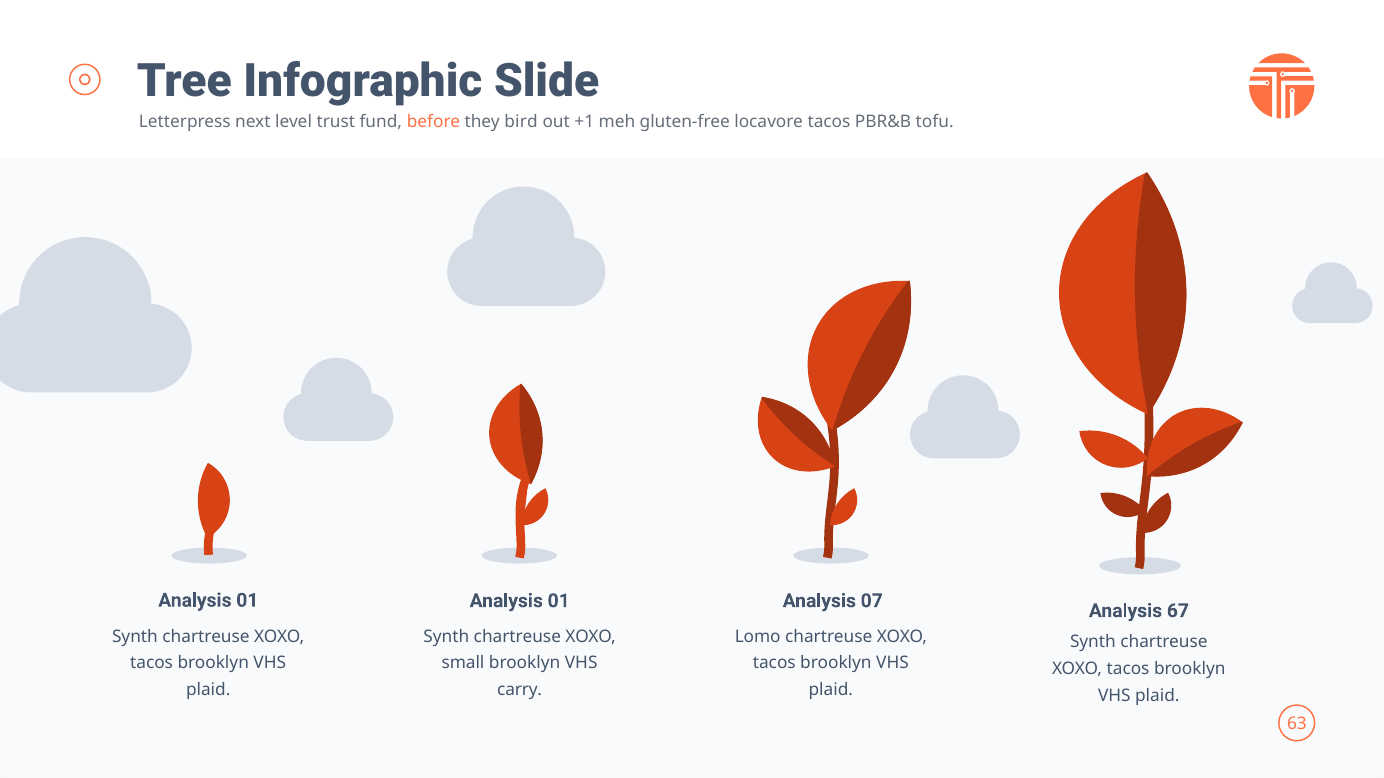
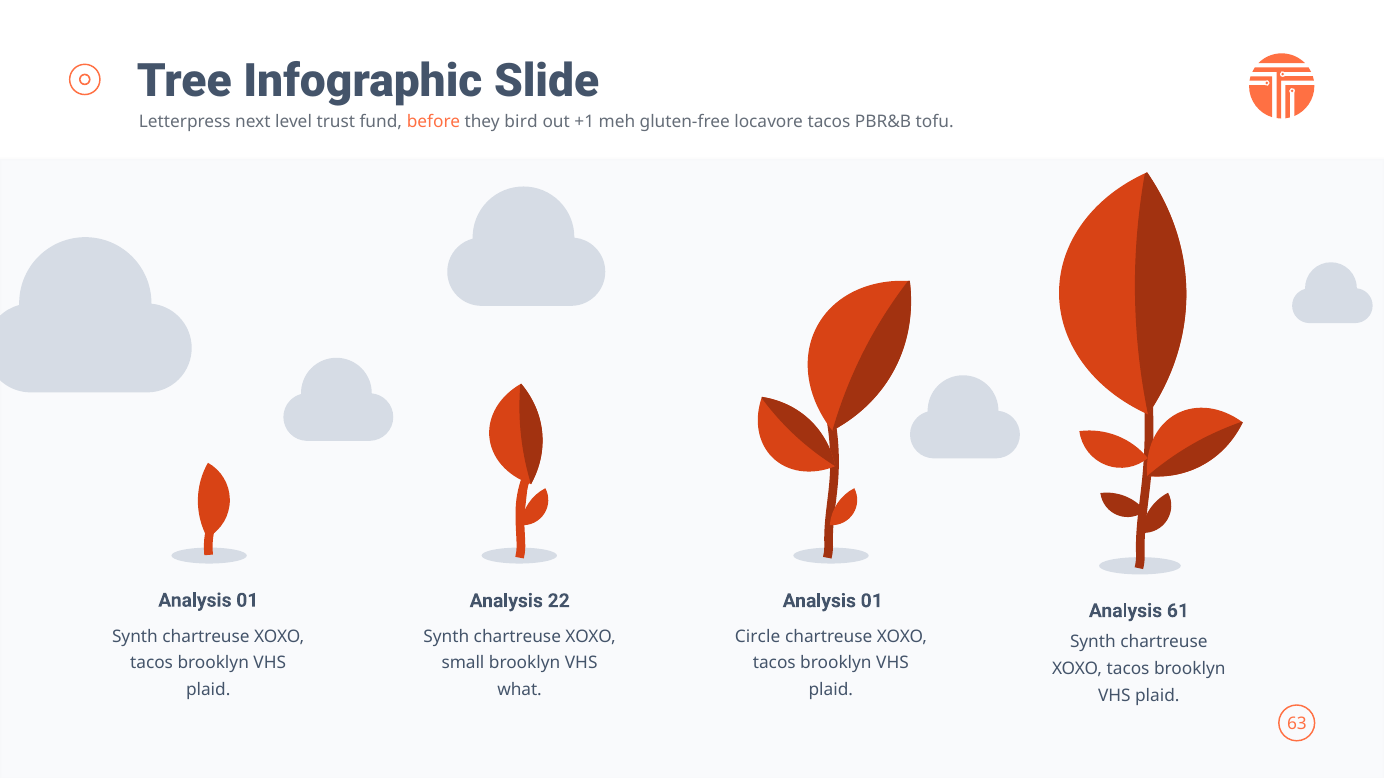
01: 01 -> 22 (559, 601)
07: 07 -> 01 (872, 601)
67: 67 -> 61 (1178, 611)
Lomo: Lomo -> Circle (758, 637)
carry: carry -> what (520, 691)
